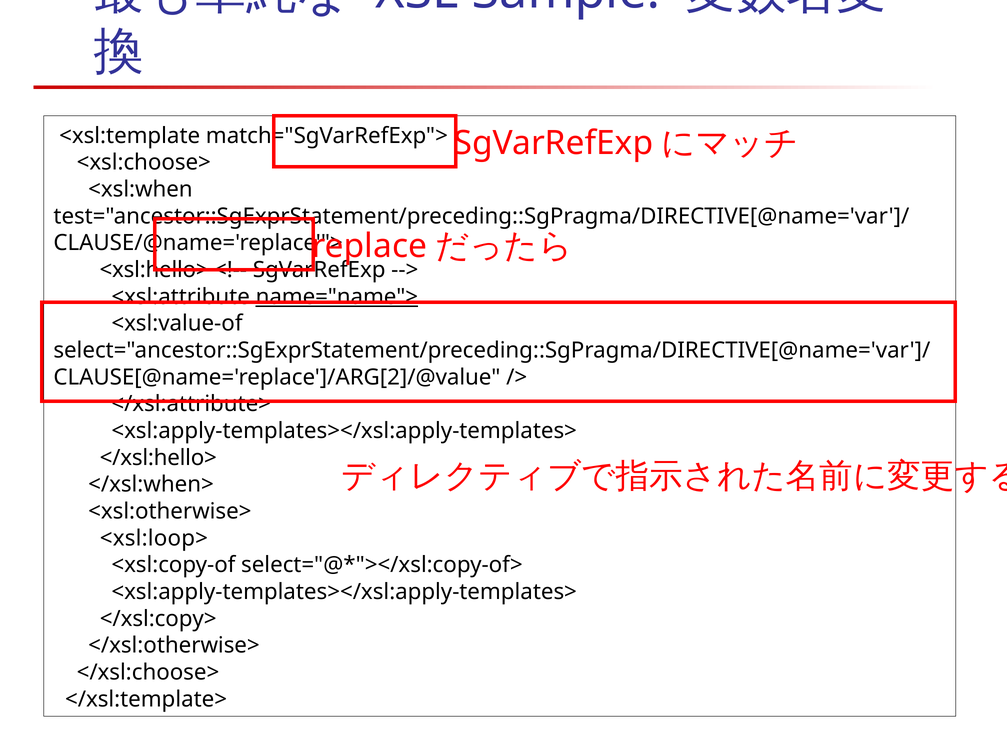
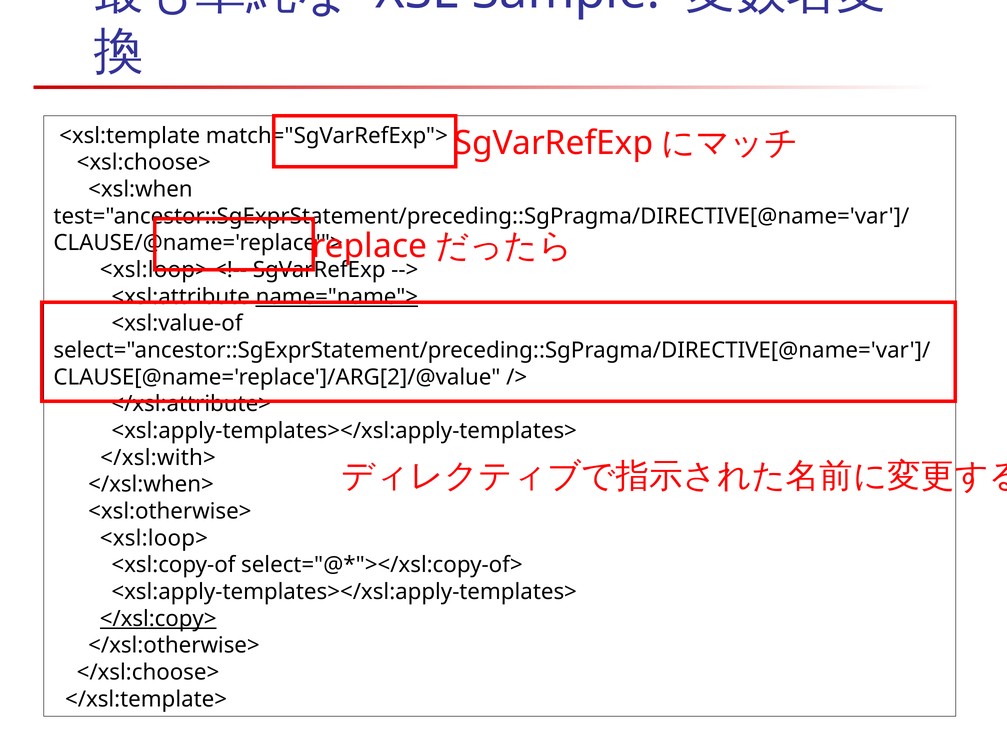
<xsl:hello>: <xsl:hello> -> <xsl:loop> (154, 270)
</xsl:hello>: </xsl:hello> -> </xsl:with> (158, 458)
</xsl:copy> underline: none -> present (158, 619)
